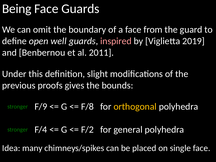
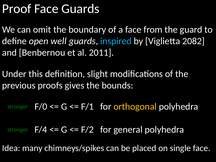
Being: Being -> Proof (17, 9)
inspired colour: pink -> light blue (116, 41)
2019: 2019 -> 2082 (194, 41)
F/9: F/9 -> F/0 (41, 107)
F/8: F/8 -> F/1 (87, 107)
